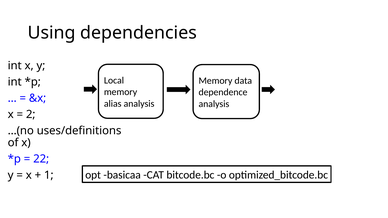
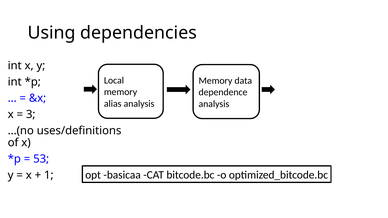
2: 2 -> 3 (31, 114)
22: 22 -> 53 (41, 159)
